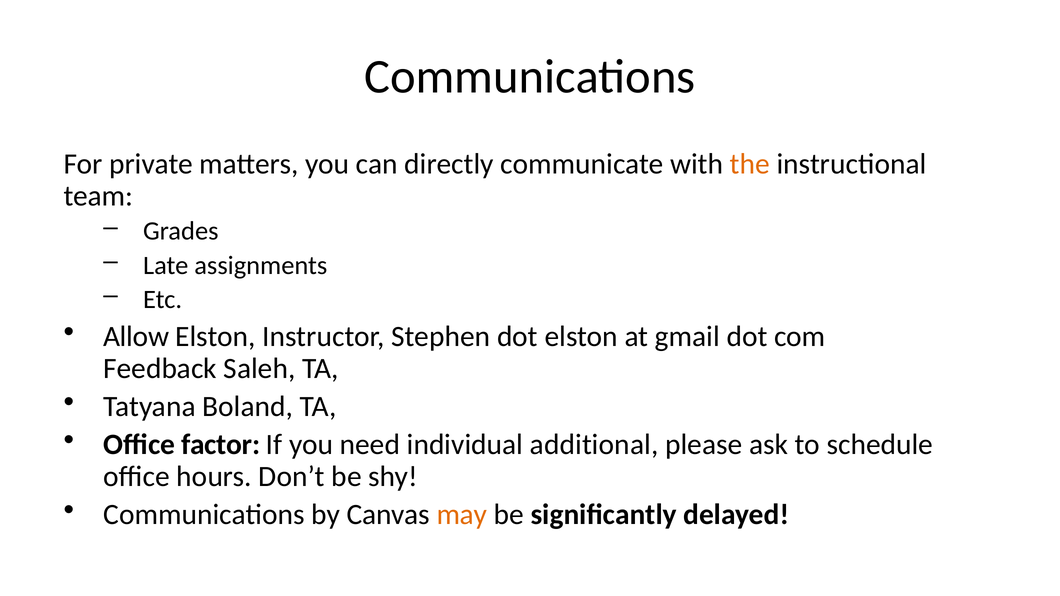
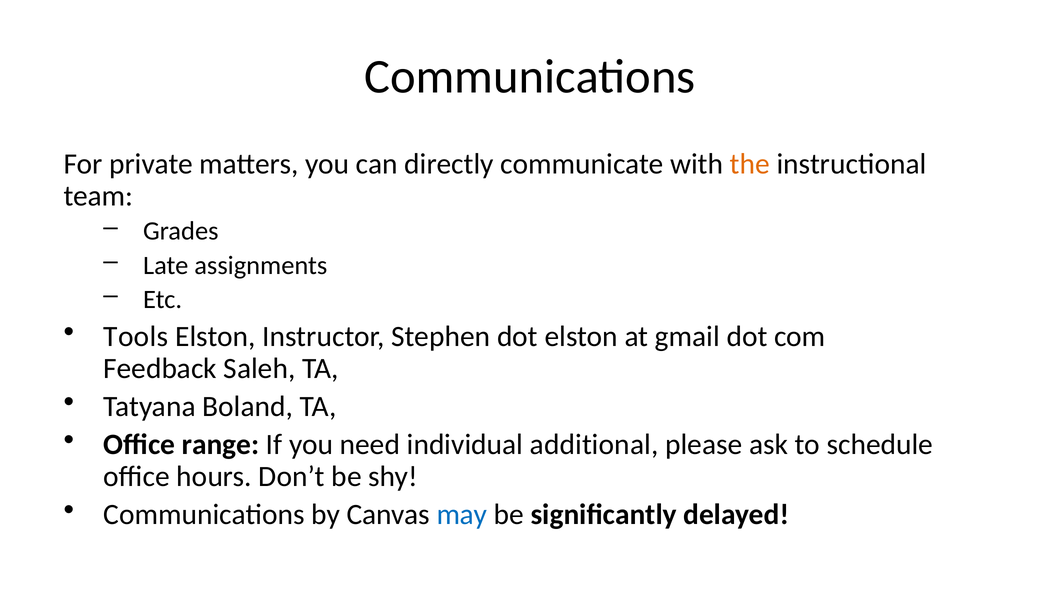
Allow: Allow -> Tools (136, 337)
factor: factor -> range (221, 445)
may colour: orange -> blue (462, 515)
